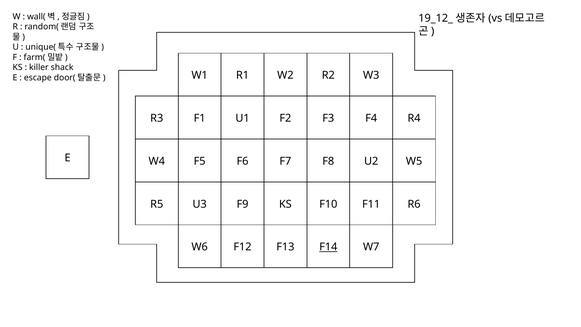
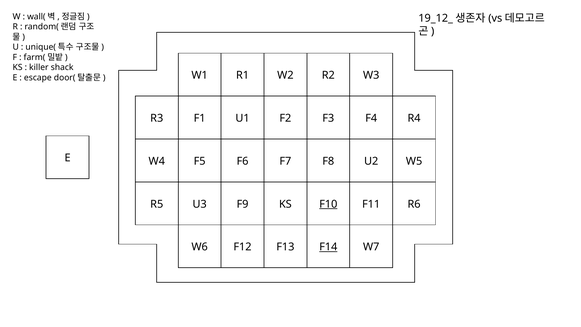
F10 underline: none -> present (328, 204)
